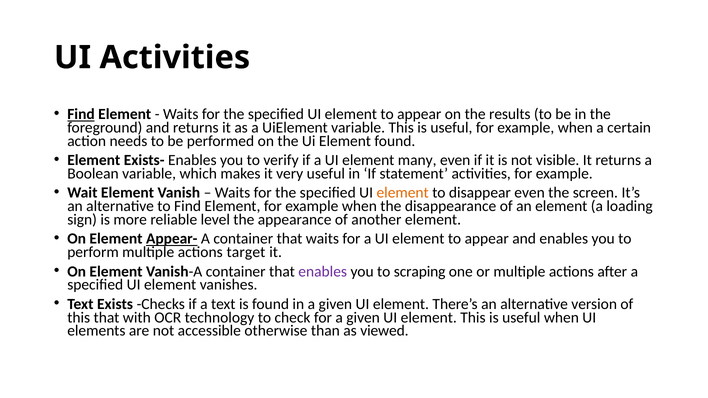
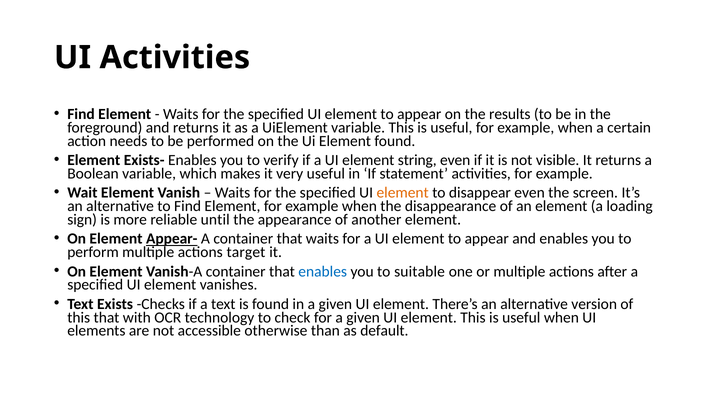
Find underline: present -> none (81, 114)
many: many -> string (417, 160)
level: level -> until (215, 220)
enables colour: purple -> blue (323, 272)
scraping: scraping -> suitable (420, 272)
viewed: viewed -> default (384, 331)
